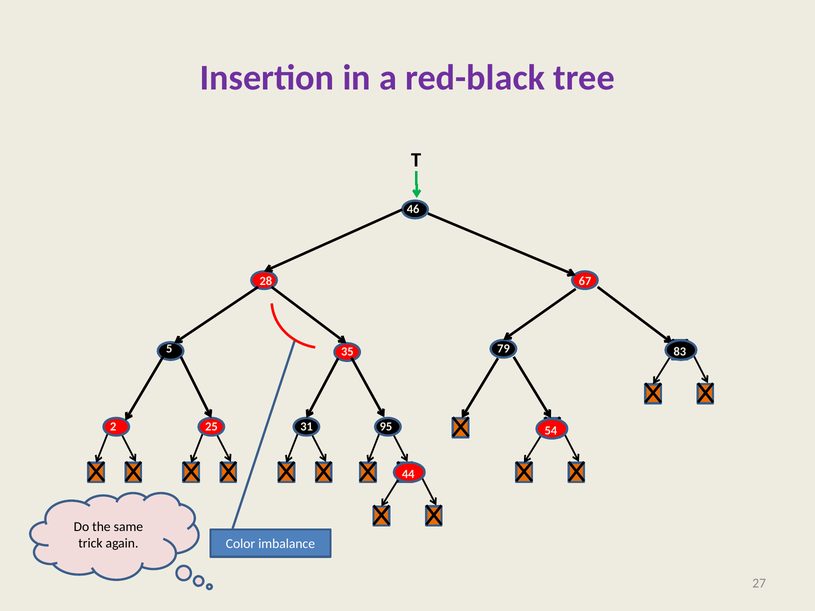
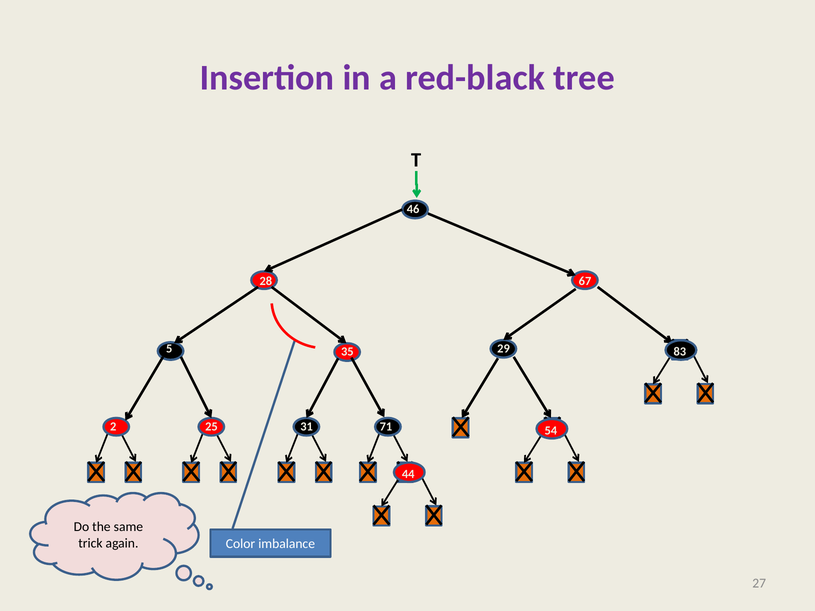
79: 79 -> 29 (504, 349)
95: 95 -> 71 (386, 427)
